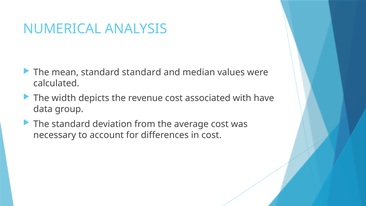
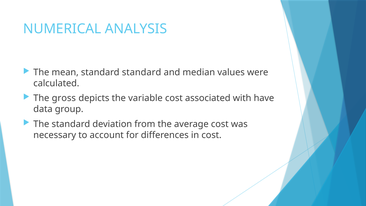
width: width -> gross (64, 98)
revenue: revenue -> variable (145, 98)
